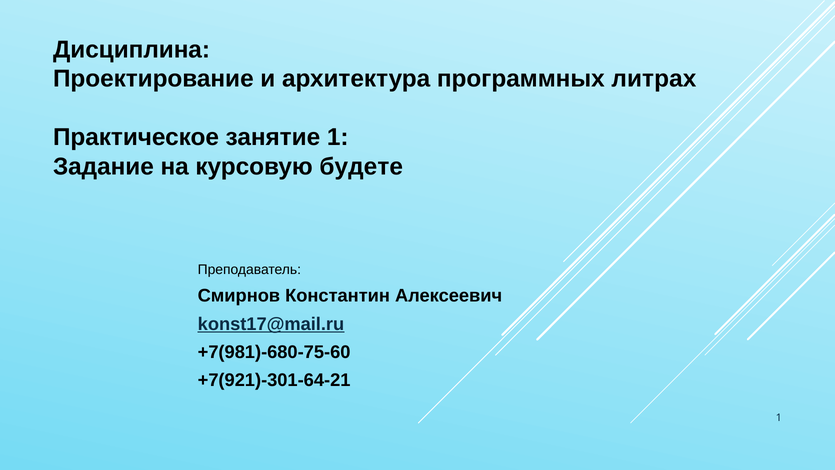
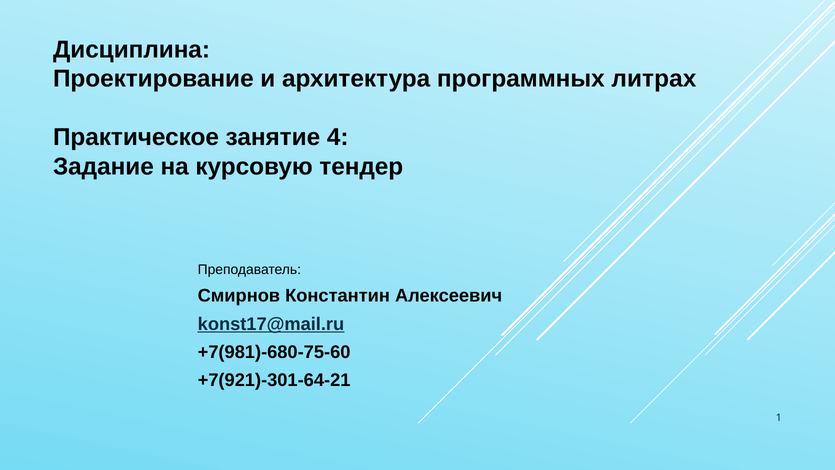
занятие 1: 1 -> 4 (338, 137)
будете: будете -> тендер (361, 167)
